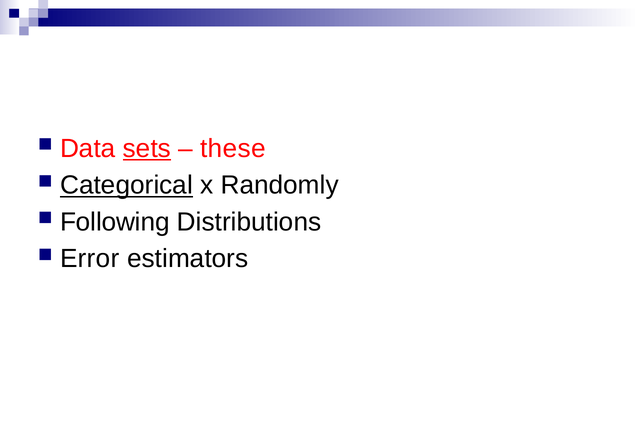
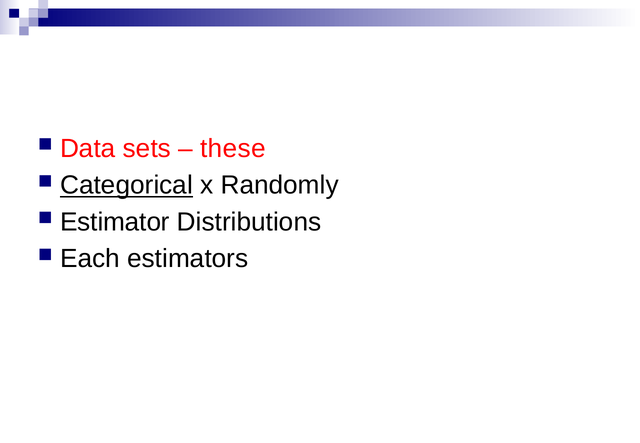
sets underline: present -> none (147, 149)
Following: Following -> Estimator (115, 222)
Error: Error -> Each (90, 259)
